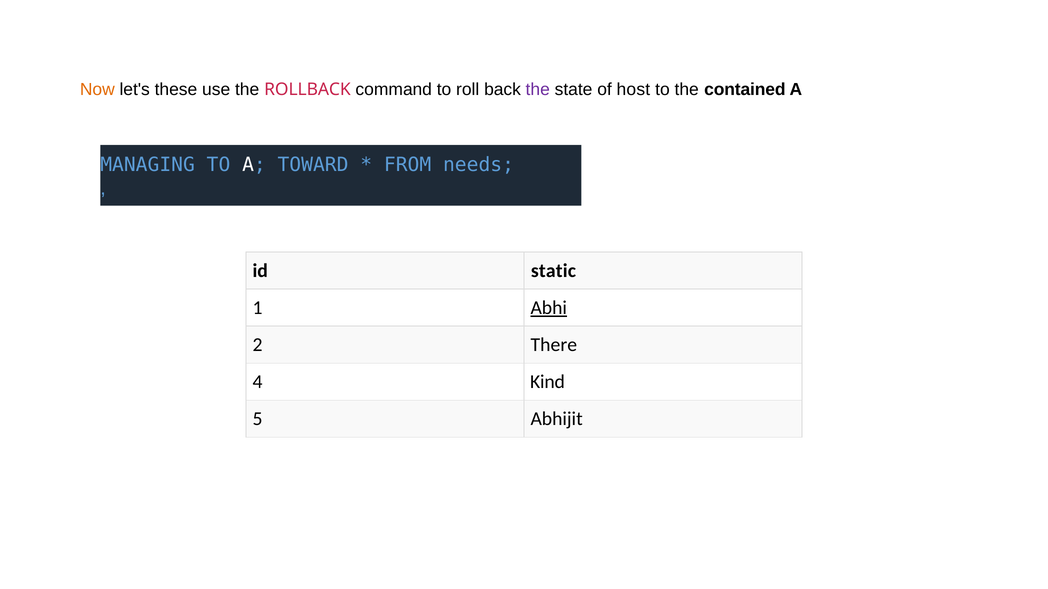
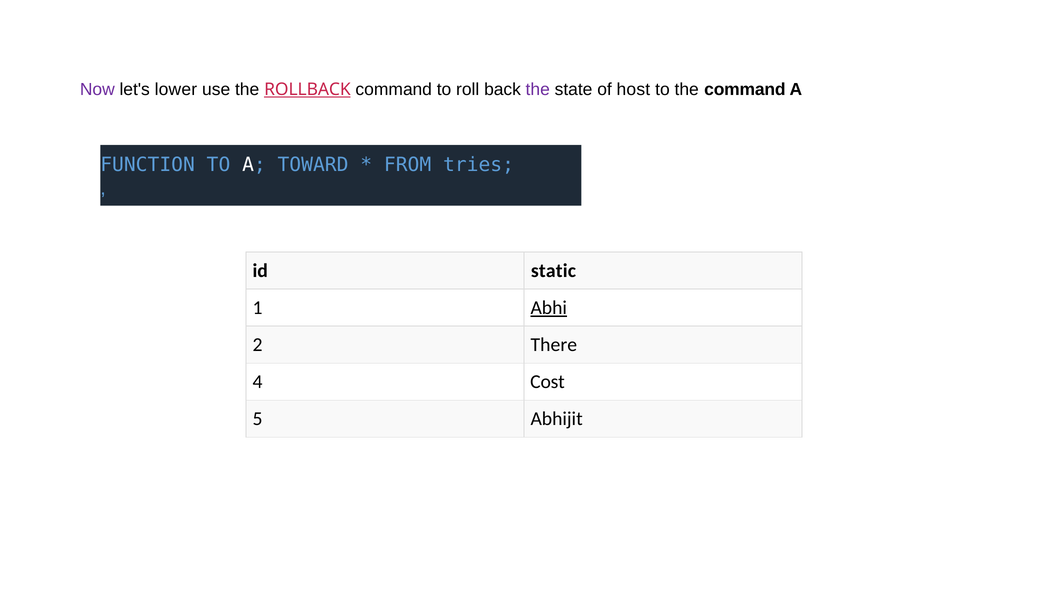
Now colour: orange -> purple (97, 90)
these: these -> lower (176, 90)
ROLLBACK underline: none -> present (307, 90)
the contained: contained -> command (745, 90)
MANAGING: MANAGING -> FUNCTION (148, 165)
needs: needs -> tries (479, 165)
Kind: Kind -> Cost (547, 382)
